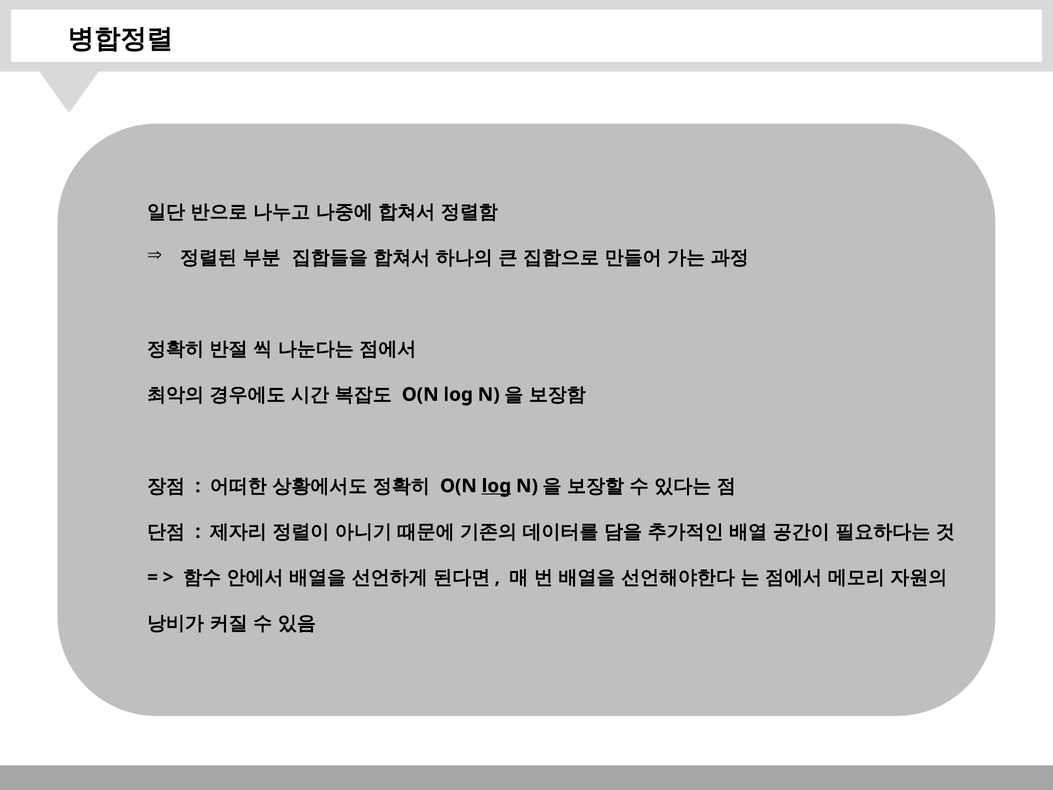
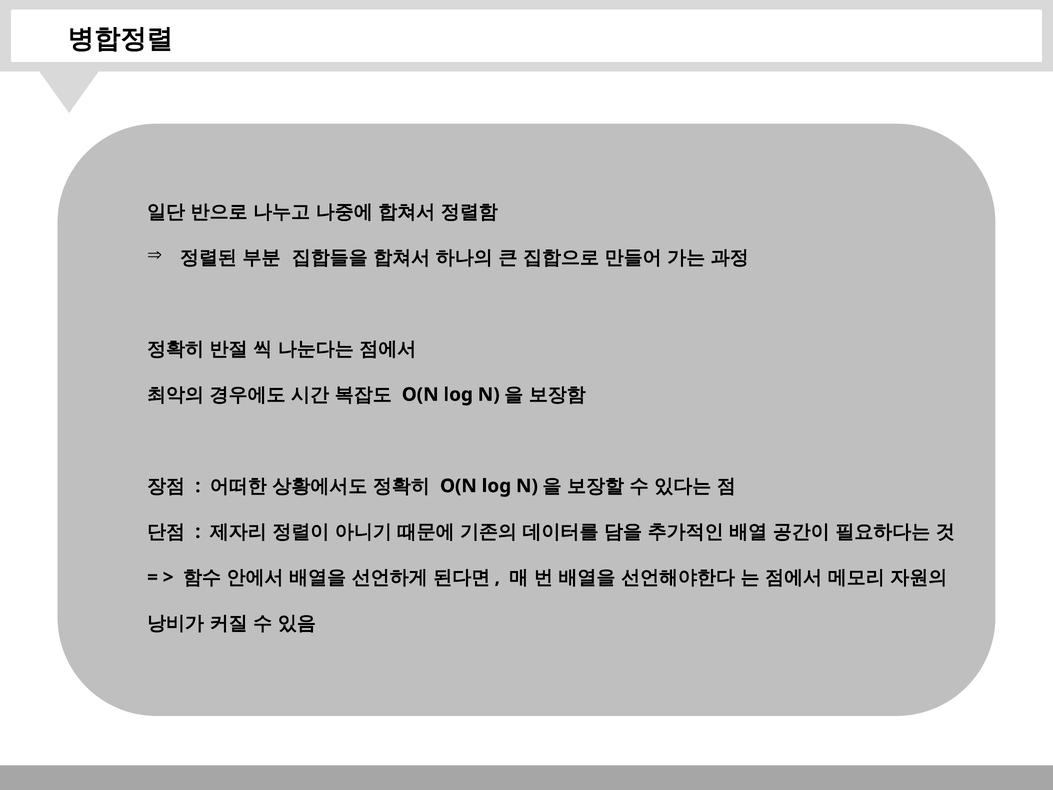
log underline: present -> none (496, 486)
